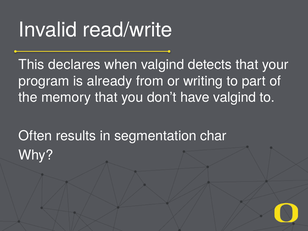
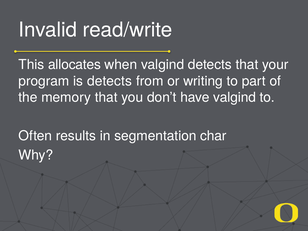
declares: declares -> allocates (74, 65)
is already: already -> detects (110, 81)
